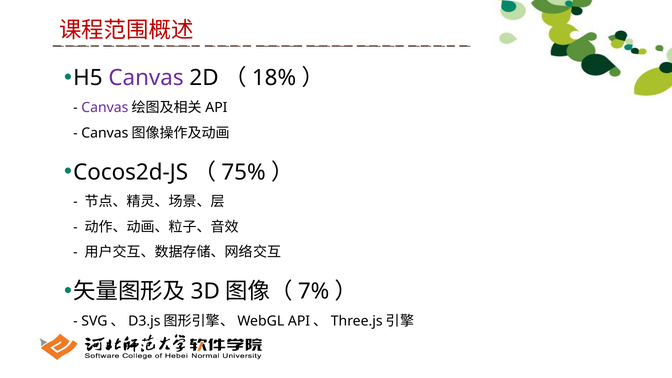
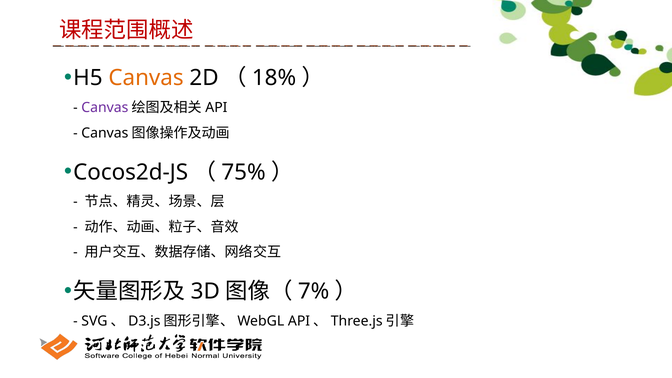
Canvas colour: purple -> orange (146, 78)
